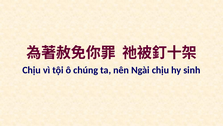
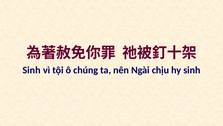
Chịu: Chịu -> Sinh (32, 70)
